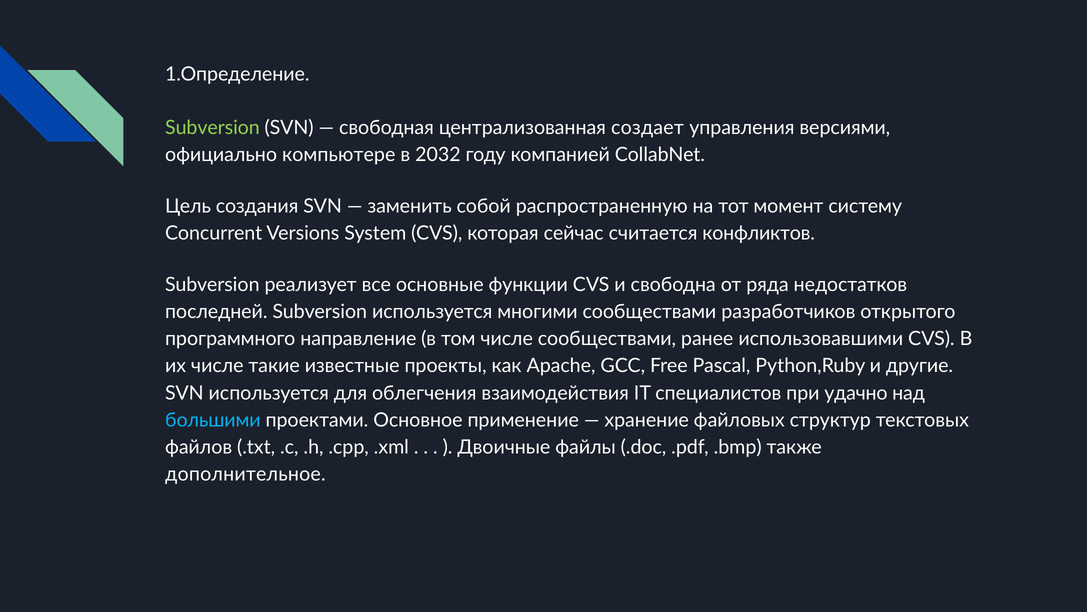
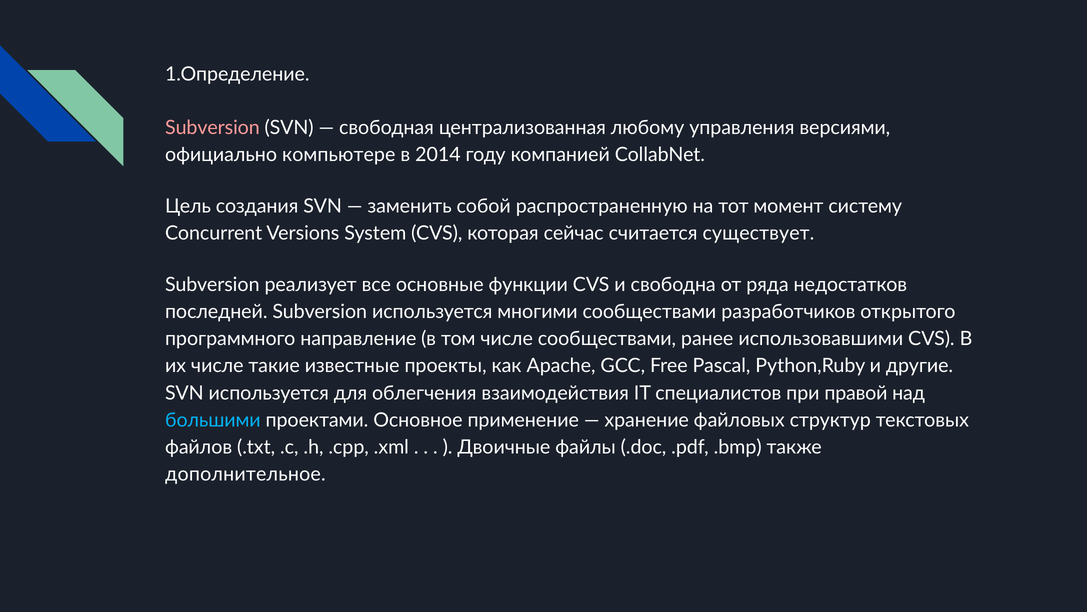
Subversion colour: light green -> pink (212, 128)
создает: создает -> любому (648, 128)
2032: 2032 -> 2014 (438, 155)
конфликтов: конфликтов -> существует (758, 233)
удачно: удачно -> правой (856, 393)
